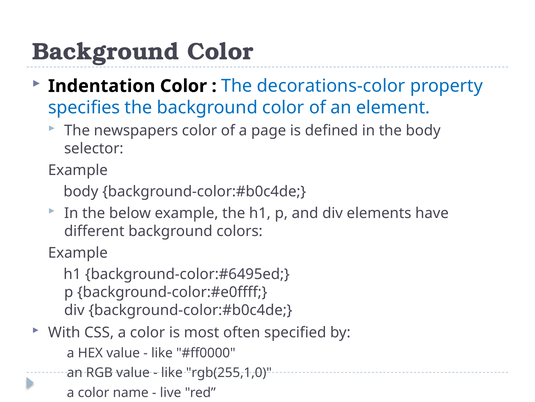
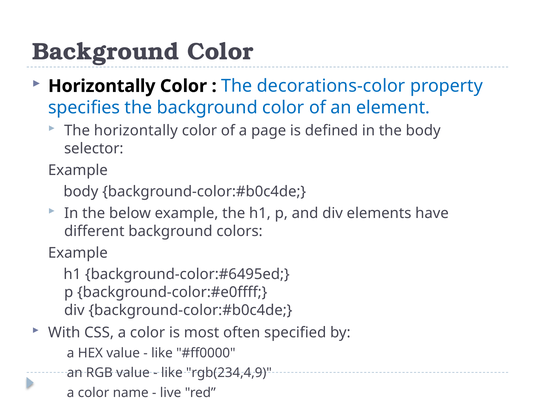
Indentation: Indentation -> Horizontally (102, 86)
The newspapers: newspapers -> horizontally (136, 130)
rgb(255,1,0: rgb(255,1,0 -> rgb(234,4,9 (229, 372)
